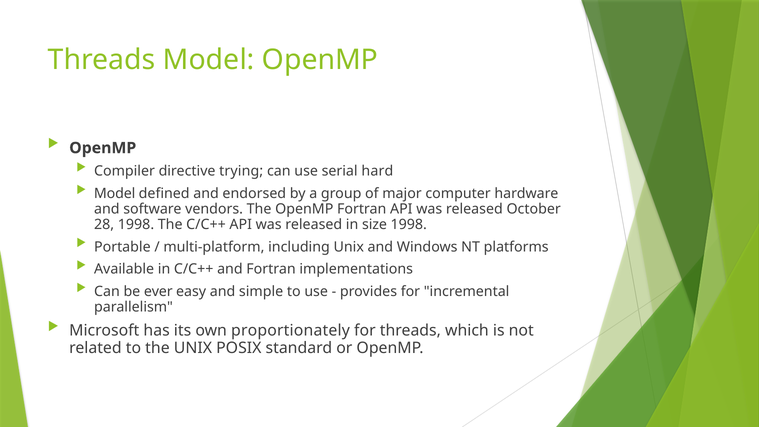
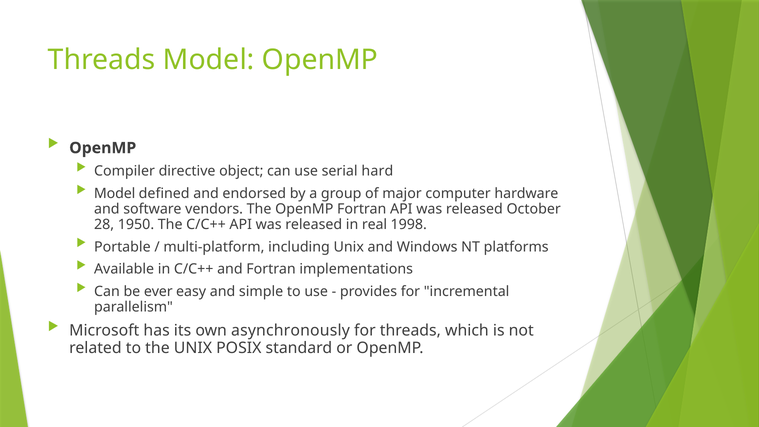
trying: trying -> object (241, 171)
28 1998: 1998 -> 1950 (136, 224)
size: size -> real (375, 224)
proportionately: proportionately -> asynchronously (290, 331)
